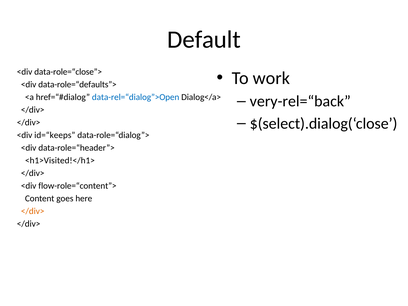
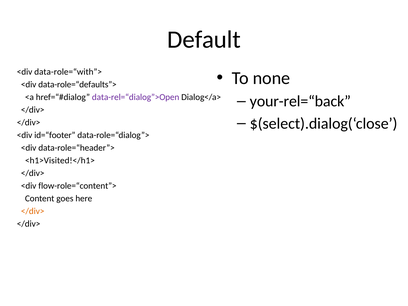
data-role=“close”>: data-role=“close”> -> data-role=“with”> (68, 72)
work: work -> none (272, 78)
very-rel=“back: very-rel=“back -> your-rel=“back (300, 101)
data-rel=“dialog”>Open colour: blue -> purple (136, 97)
id=“keeps: id=“keeps -> id=“footer (55, 135)
